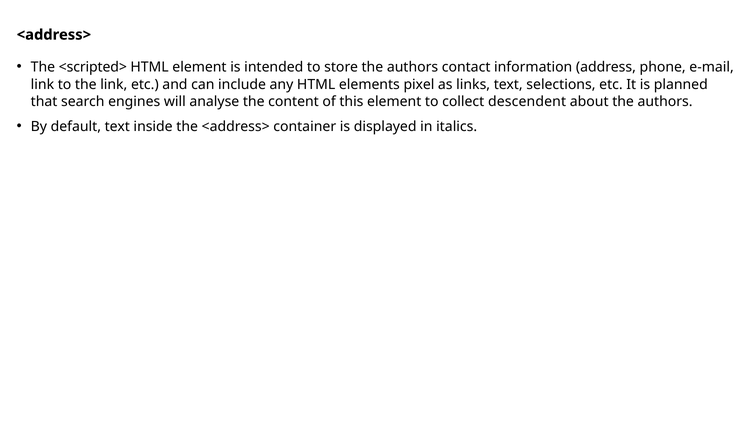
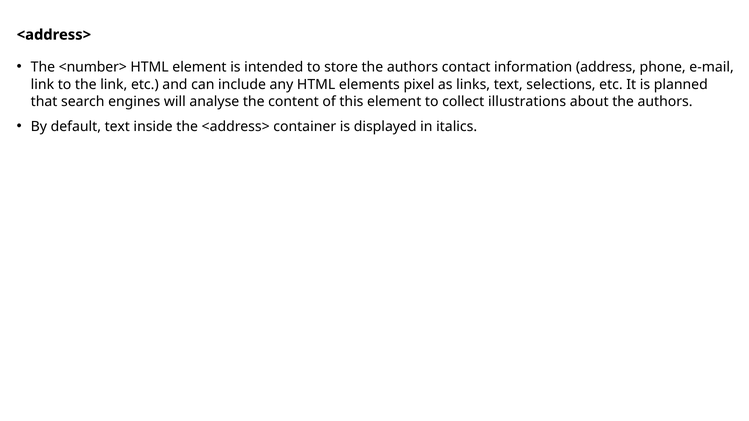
<scripted>: <scripted> -> <number> (93, 67)
descendent: descendent -> illustrations (527, 102)
